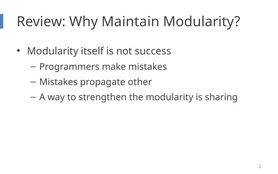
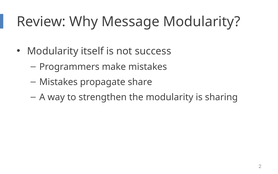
Maintain: Maintain -> Message (131, 22)
other: other -> share (140, 82)
